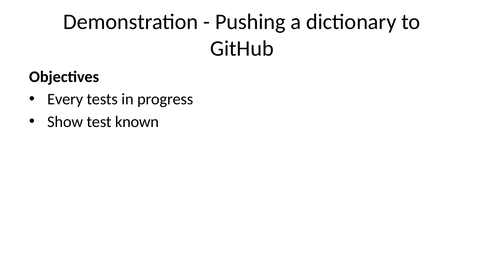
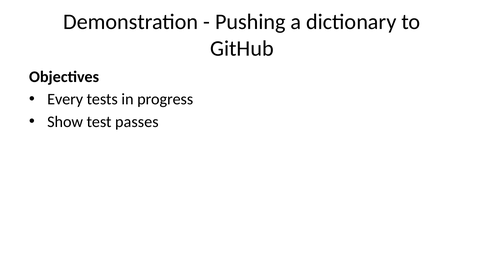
known: known -> passes (137, 122)
